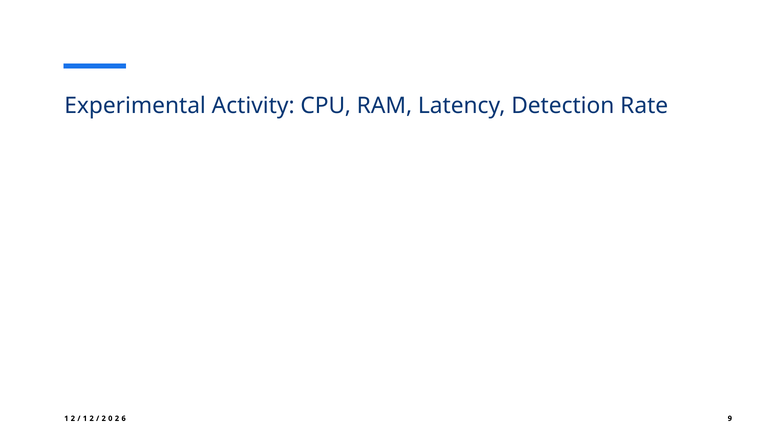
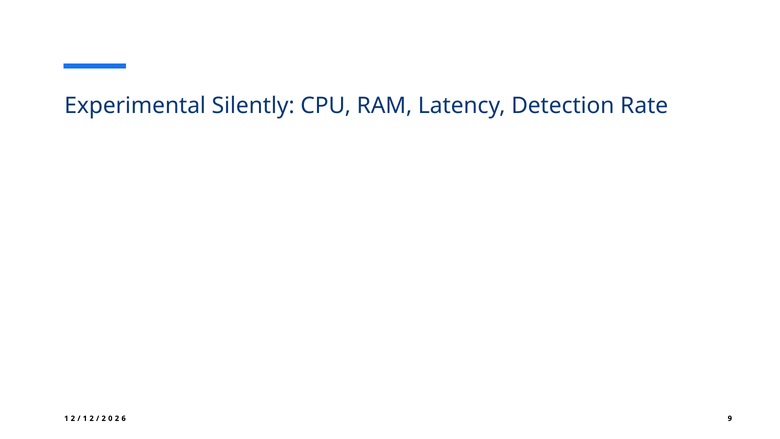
Activity: Activity -> Silently (253, 106)
